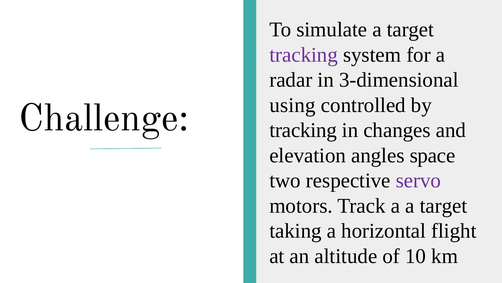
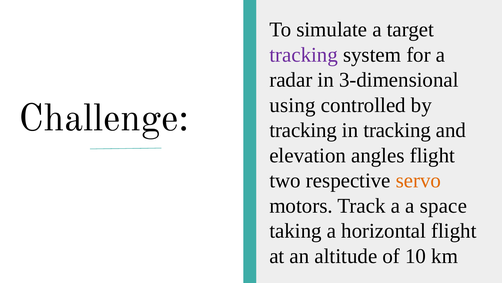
in changes: changes -> tracking (397, 130)
angles space: space -> flight (432, 155)
servo colour: purple -> orange (418, 180)
a a target: target -> space (443, 205)
